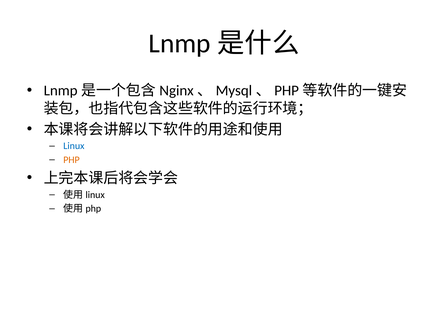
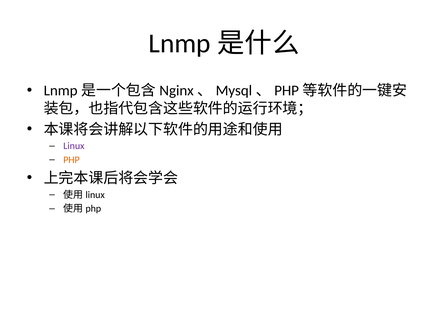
Linux colour: blue -> purple (74, 146)
